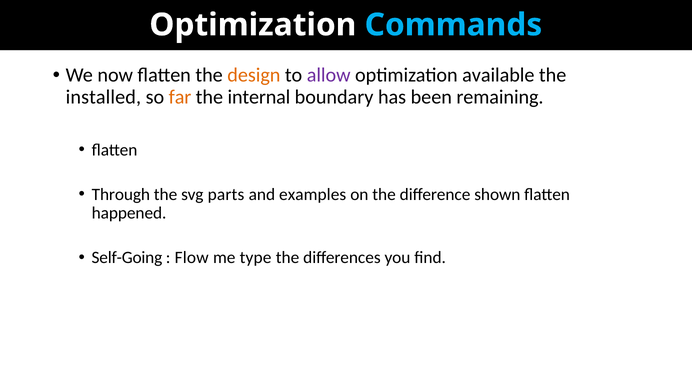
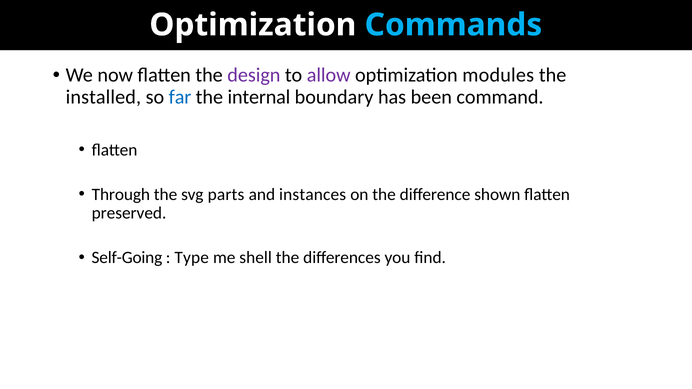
design colour: orange -> purple (254, 75)
available: available -> modules (498, 75)
far colour: orange -> blue (180, 97)
remaining: remaining -> command (500, 97)
examples: examples -> instances (313, 195)
happened: happened -> preserved (129, 213)
Flow: Flow -> Type (192, 258)
type: type -> shell (256, 258)
